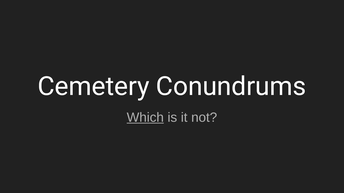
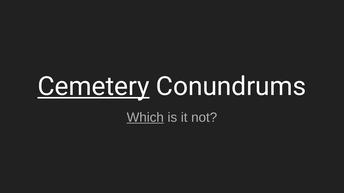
Cemetery underline: none -> present (94, 87)
